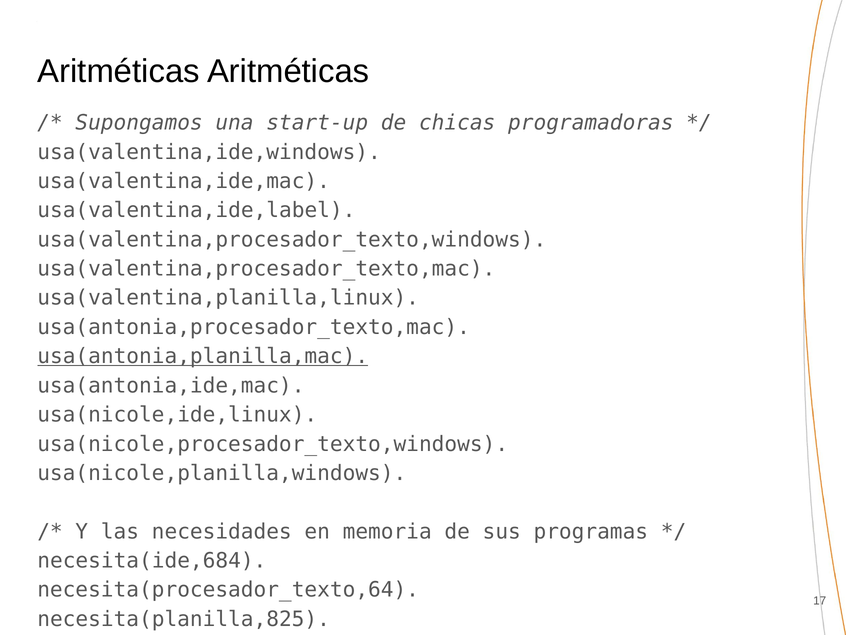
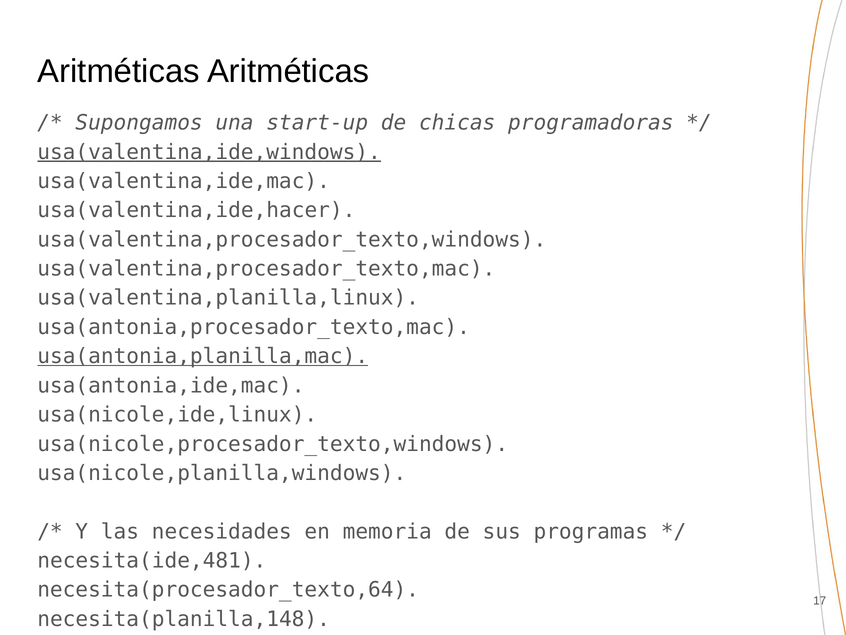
usa(valentina,ide,windows underline: none -> present (209, 152)
usa(valentina,ide,label: usa(valentina,ide,label -> usa(valentina,ide,hacer (196, 210)
necesita(ide,684: necesita(ide,684 -> necesita(ide,481 (152, 560)
necesita(planilla,825: necesita(planilla,825 -> necesita(planilla,148 (184, 619)
